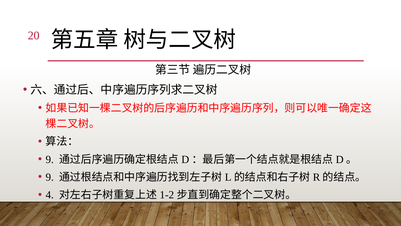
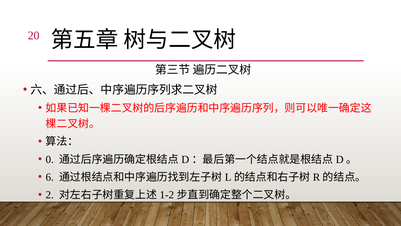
9: 9 -> 0 (50, 159)
9: 9 -> 6 (50, 177)
4: 4 -> 2 (50, 195)
